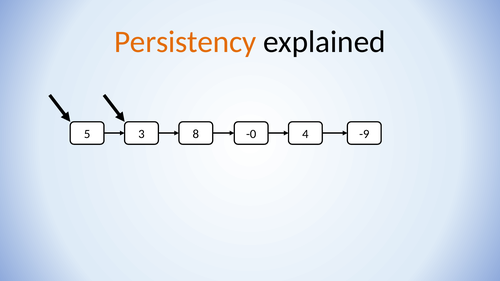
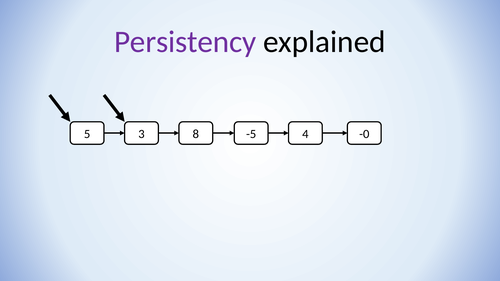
Persistency colour: orange -> purple (185, 42)
-0: -0 -> -5 (251, 134)
-9: -9 -> -0 (364, 134)
